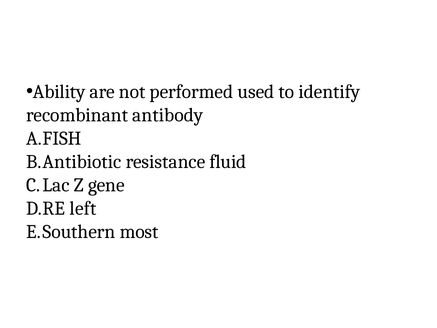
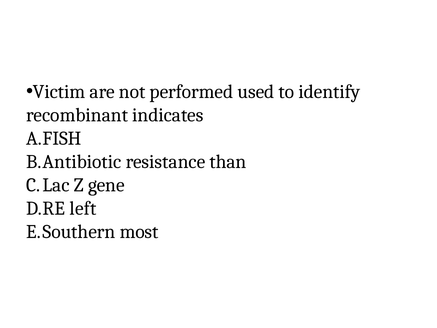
Ability: Ability -> Victim (59, 92)
antibody: antibody -> indicates (168, 115)
fluid: fluid -> than (228, 162)
